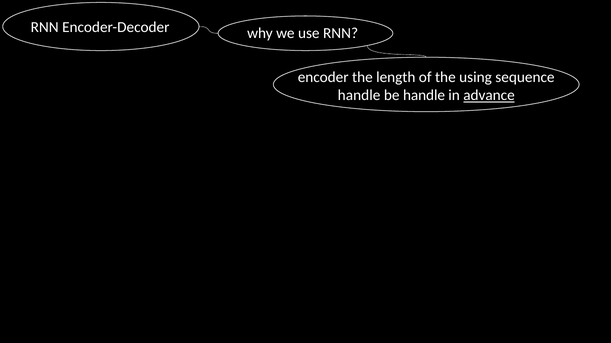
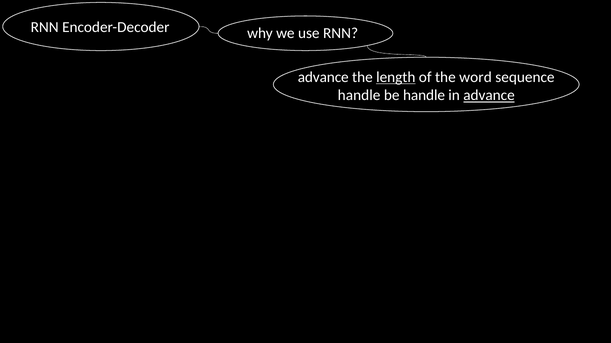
encoder: encoder -> advance (323, 77)
length underline: none -> present (396, 77)
using: using -> word (476, 77)
